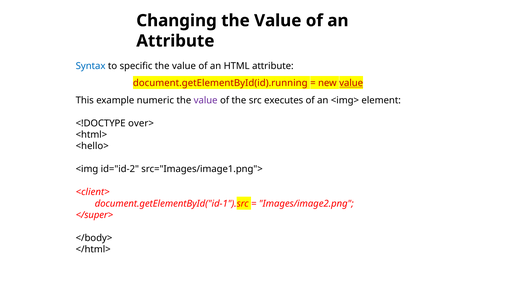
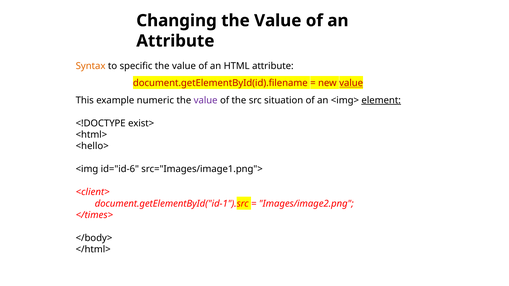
Syntax colour: blue -> orange (91, 66)
document.getElementById(id).running: document.getElementById(id).running -> document.getElementById(id).filename (220, 83)
executes: executes -> situation (284, 100)
element underline: none -> present (381, 100)
over>: over> -> exist> (141, 123)
id="id-2: id="id-2 -> id="id-6 (120, 169)
</super>: </super> -> </times> (94, 215)
